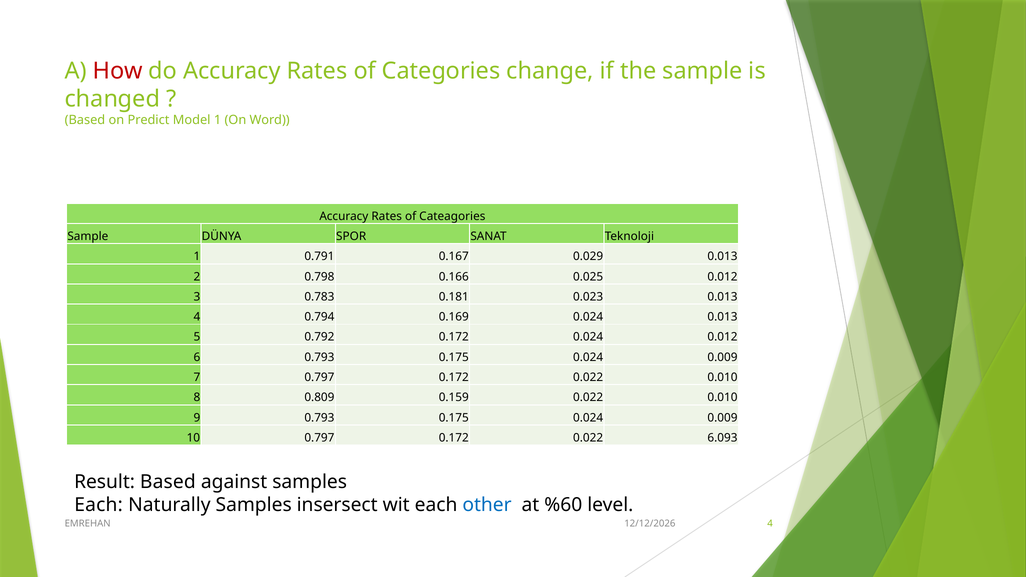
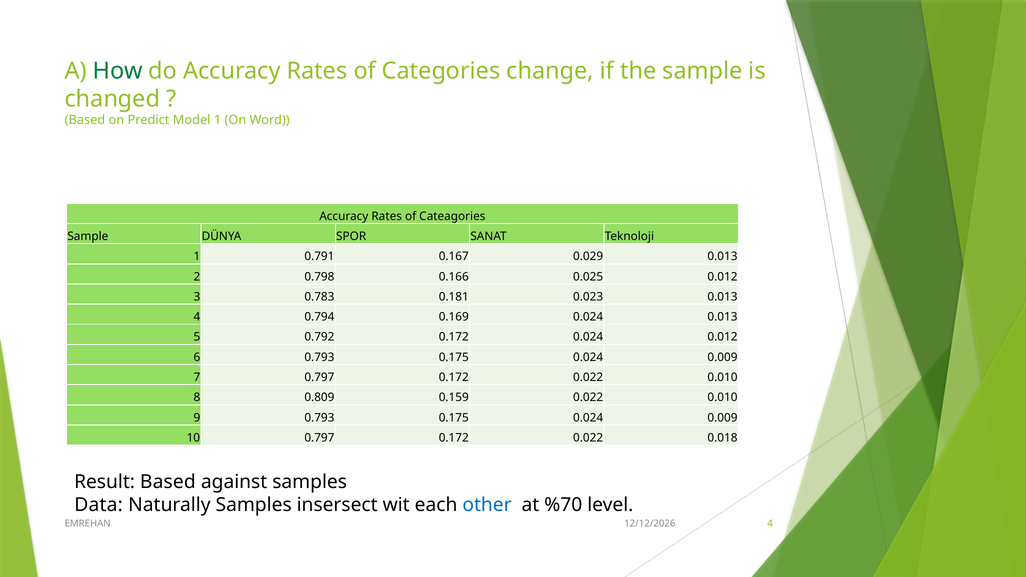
How colour: red -> green (118, 71)
6.093: 6.093 -> 0.018 (722, 438)
Each: Each -> Data (99, 505)
%60: %60 -> %70 (563, 505)
